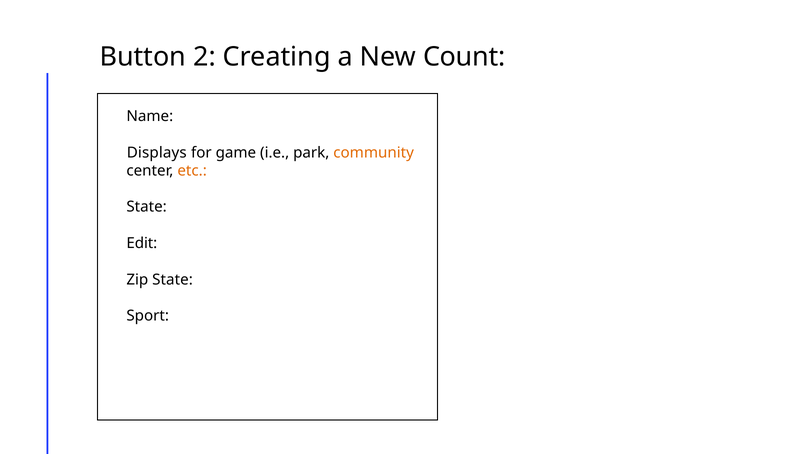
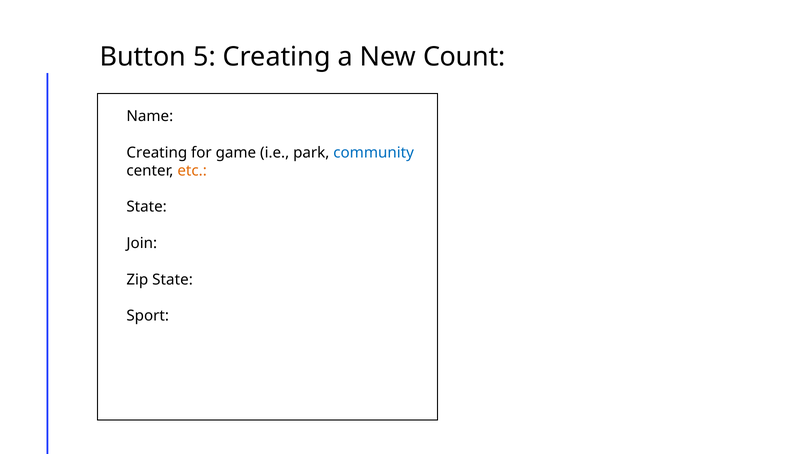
2: 2 -> 5 (204, 57)
Displays: Displays -> Creating (157, 153)
community colour: orange -> blue (374, 153)
Edit: Edit -> Join (142, 244)
